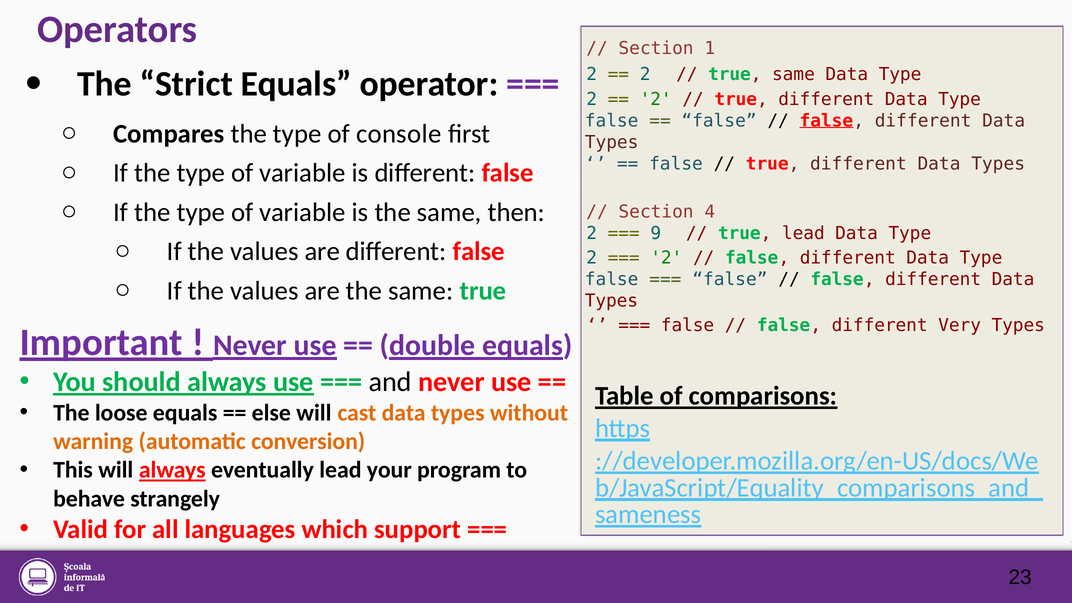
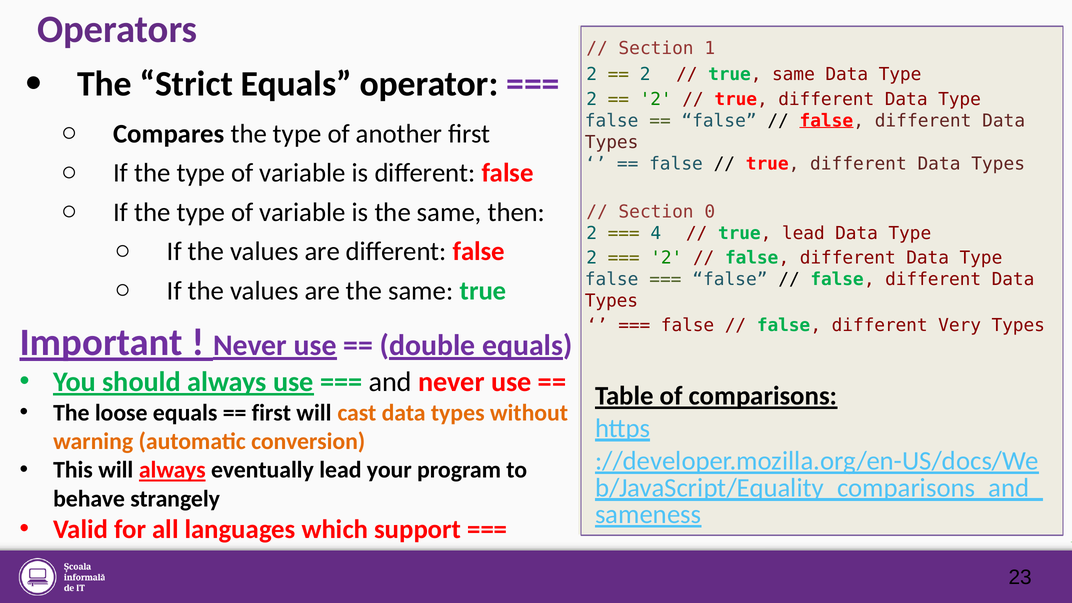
console: console -> another (399, 134)
4: 4 -> 0 (710, 212)
9: 9 -> 4 (656, 233)
else: else -> first (271, 413)
